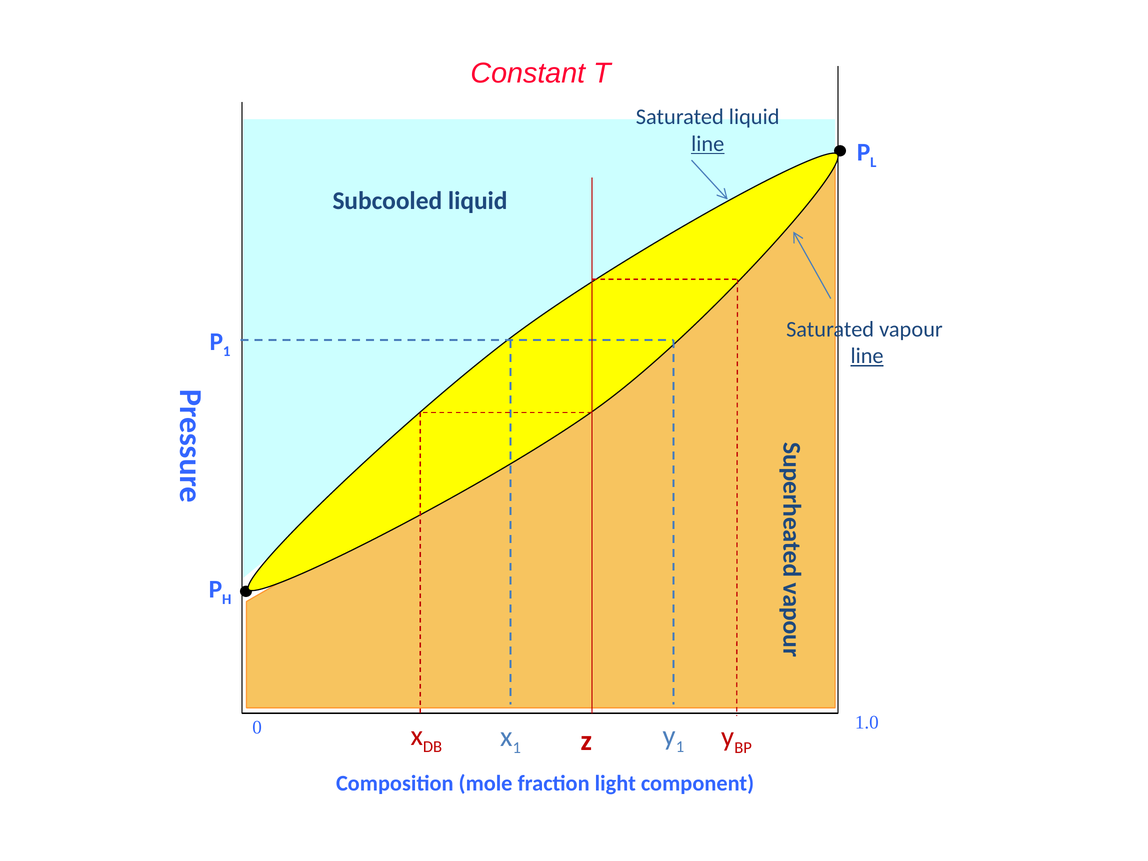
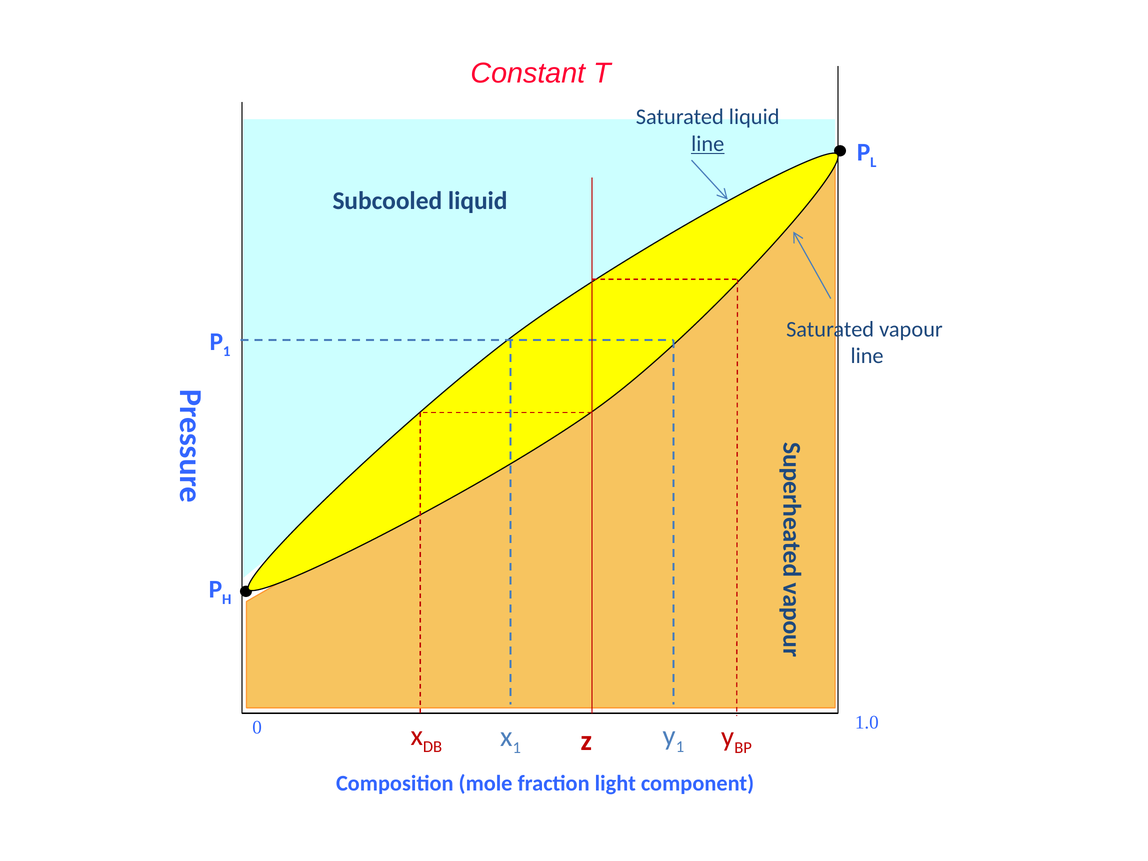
line underline: present -> none (867, 356)
